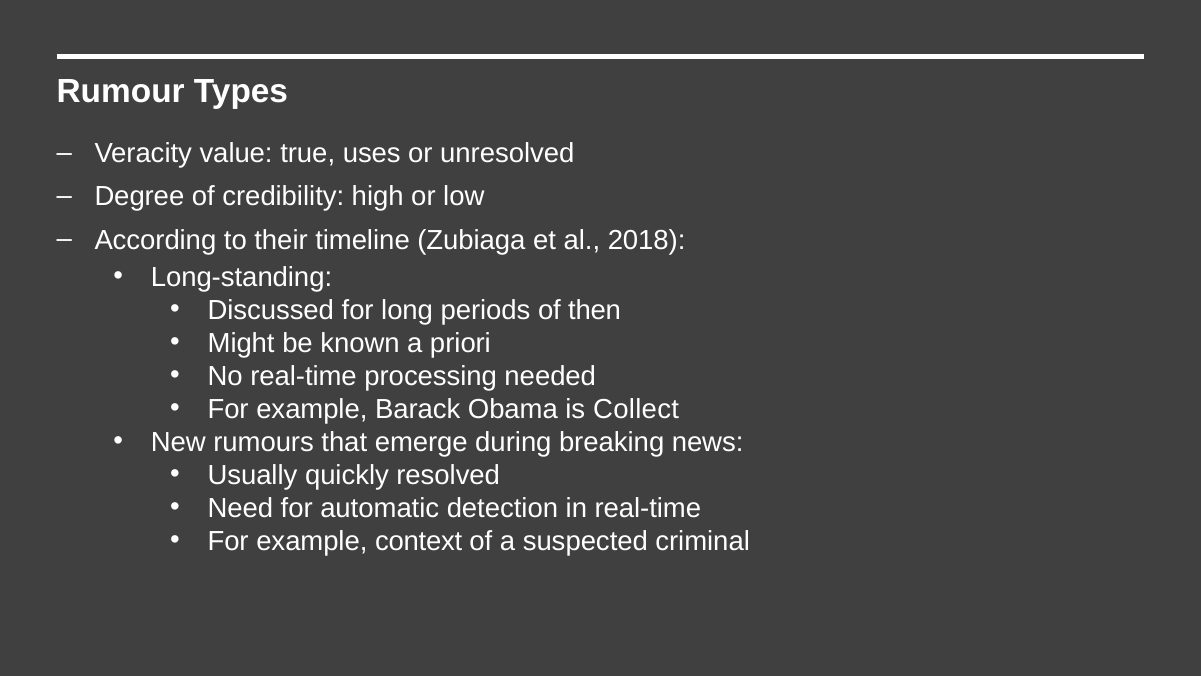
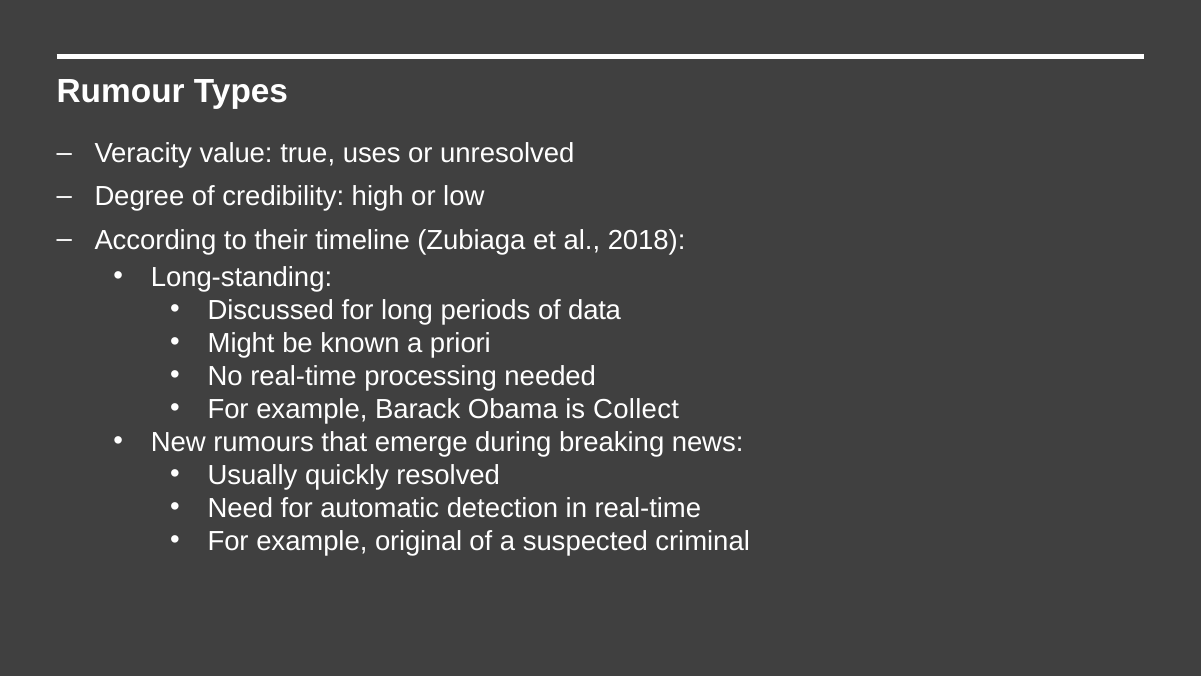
then: then -> data (595, 310)
context: context -> original (419, 541)
